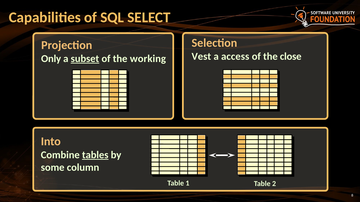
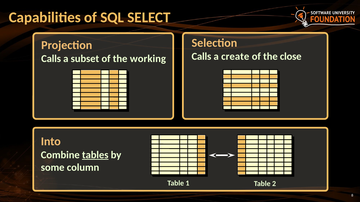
Vest: Vest -> Calls (201, 57)
access: access -> create (235, 57)
Only: Only -> Calls (51, 59)
subset underline: present -> none (85, 59)
